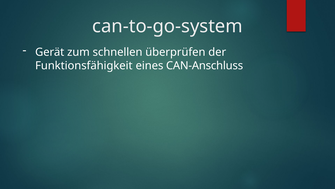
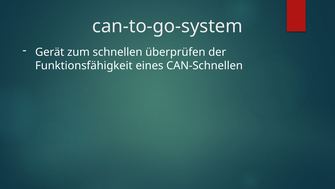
CAN-Anschluss: CAN-Anschluss -> CAN-Schnellen (205, 66)
